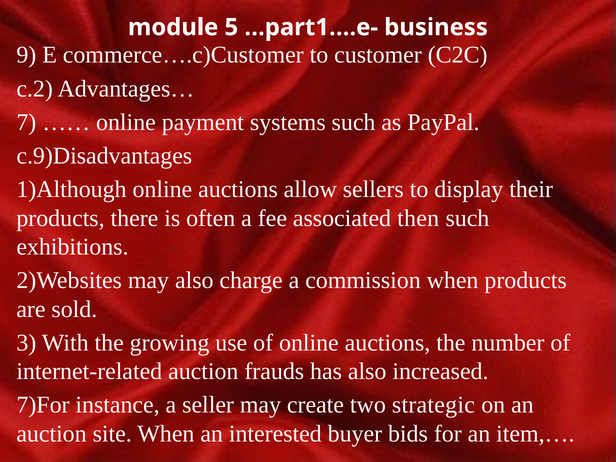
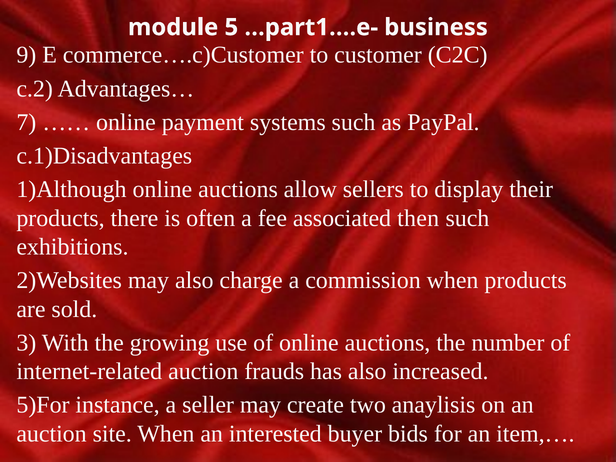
c.9)Disadvantages: c.9)Disadvantages -> c.1)Disadvantages (104, 156)
7)For: 7)For -> 5)For (43, 405)
strategic: strategic -> anaylisis (434, 405)
